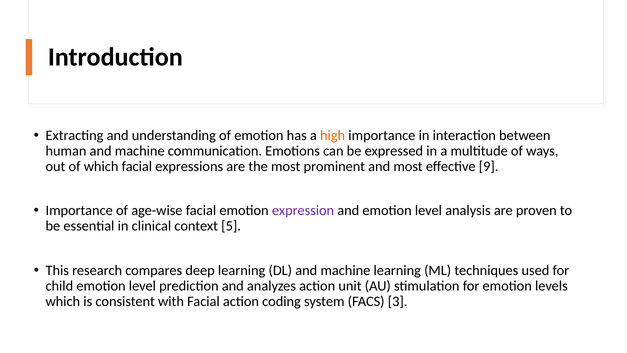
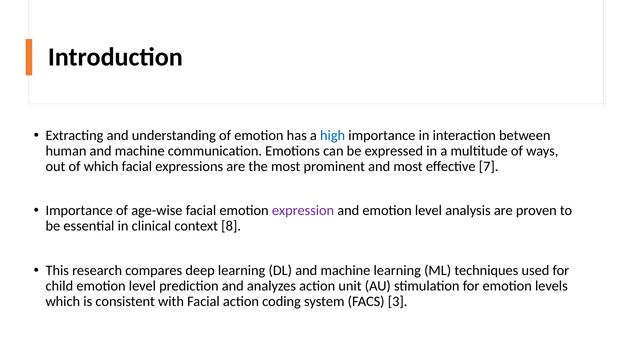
high colour: orange -> blue (333, 135)
9: 9 -> 7 (489, 166)
5: 5 -> 8 (231, 226)
